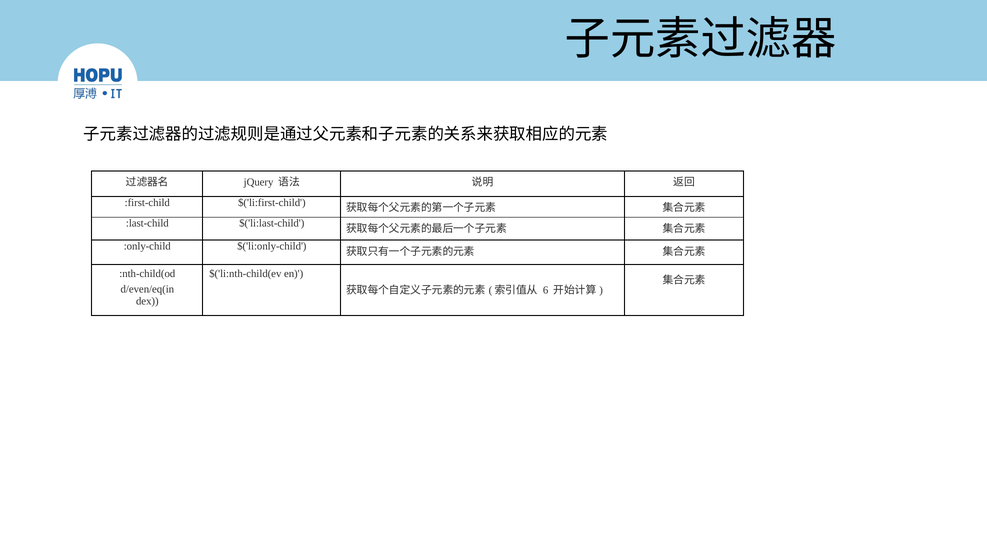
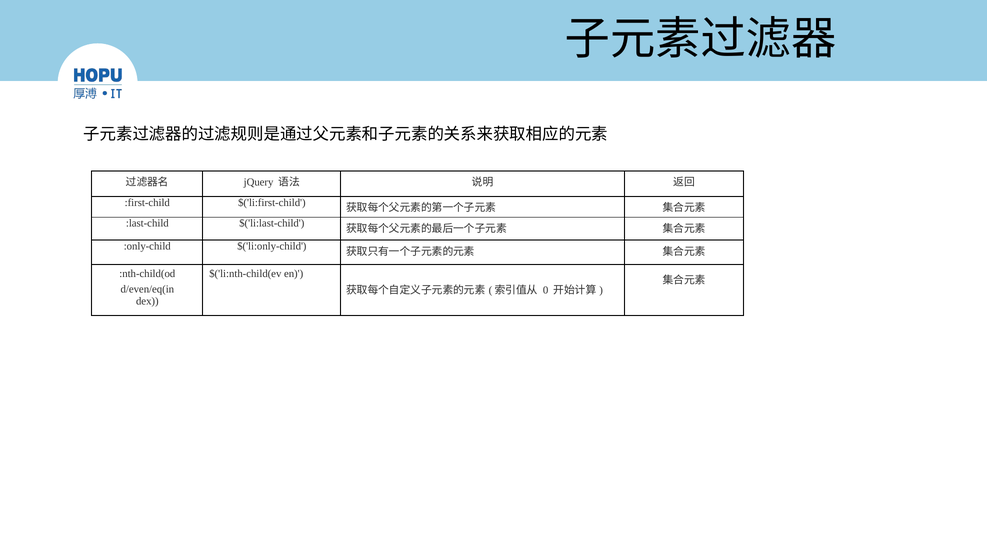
6: 6 -> 0 (546, 290)
